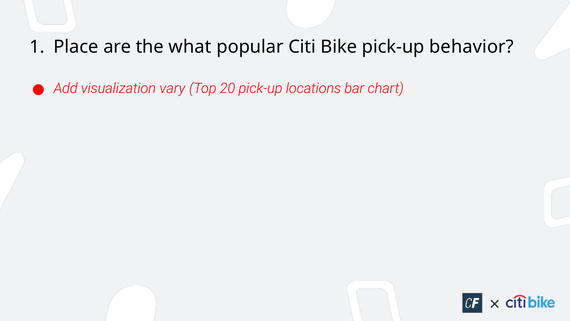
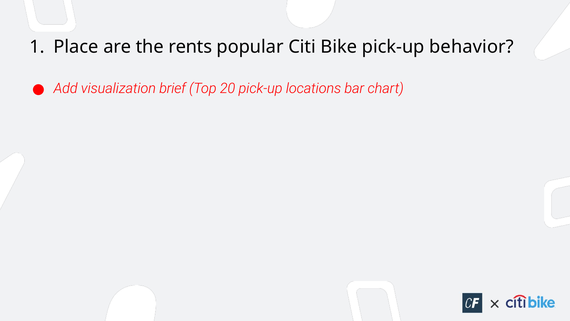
what: what -> rents (190, 47)
vary: vary -> brief (173, 89)
